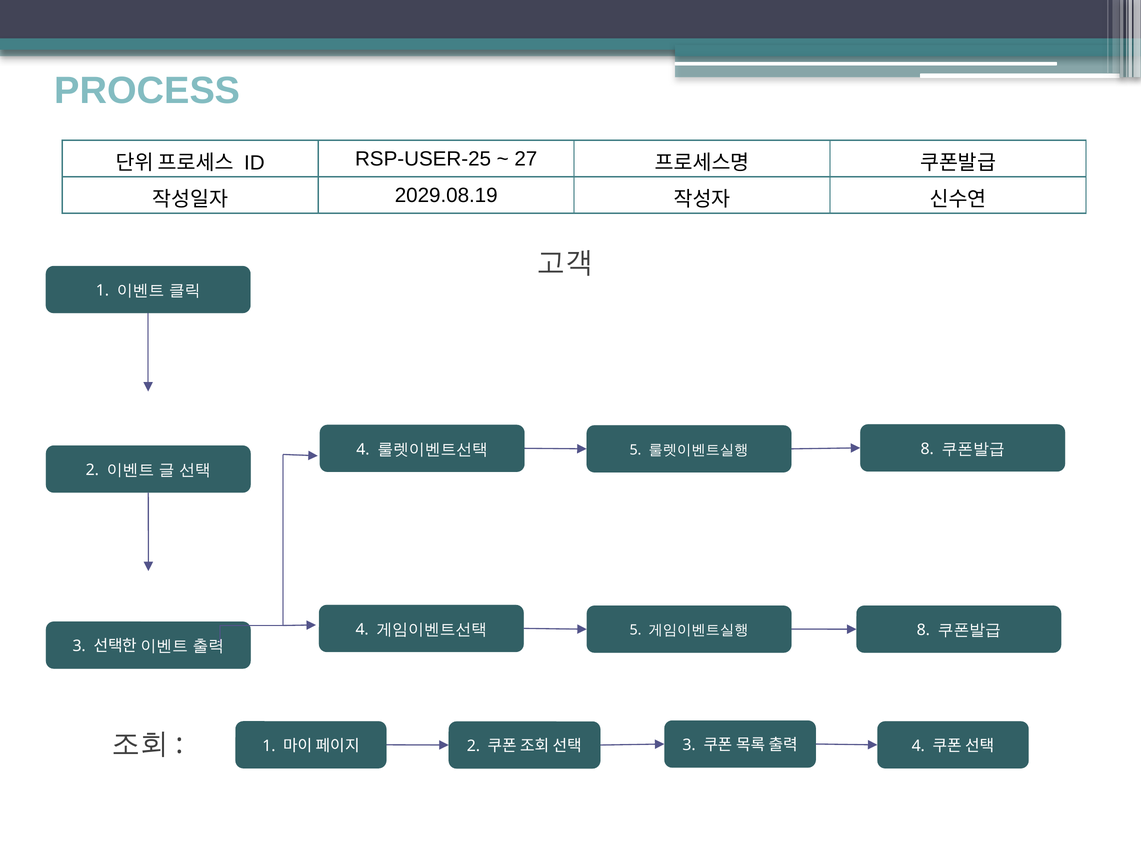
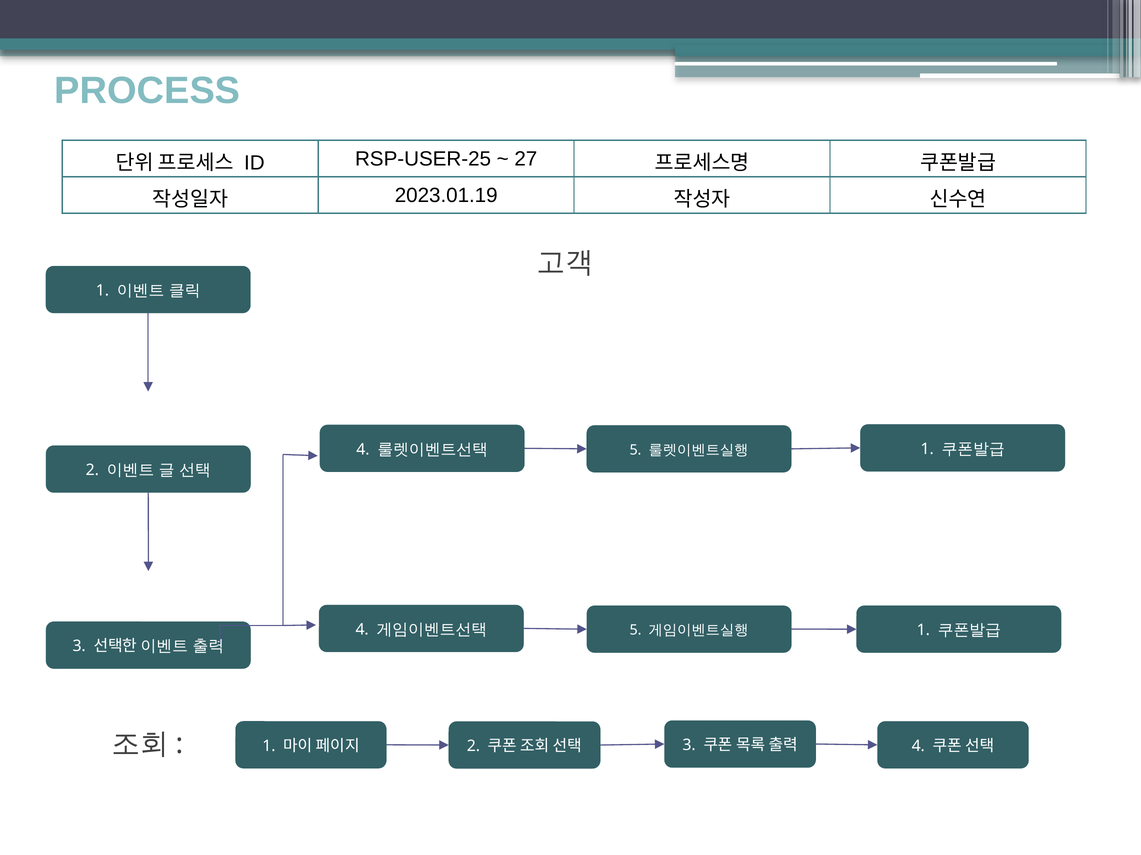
2029.08.19: 2029.08.19 -> 2023.01.19 (446, 195)
8: 8 -> 1 (927, 449)
8: 8 -> 1 (923, 631)
